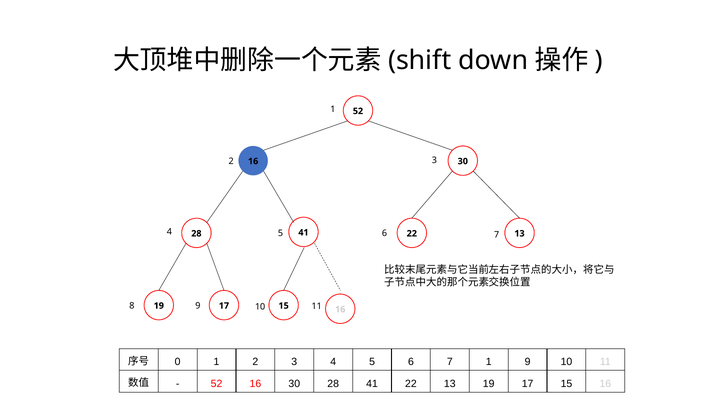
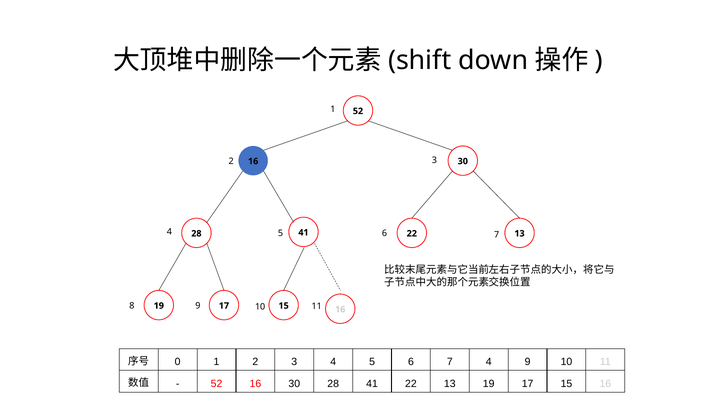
7 1: 1 -> 4 (489, 362)
